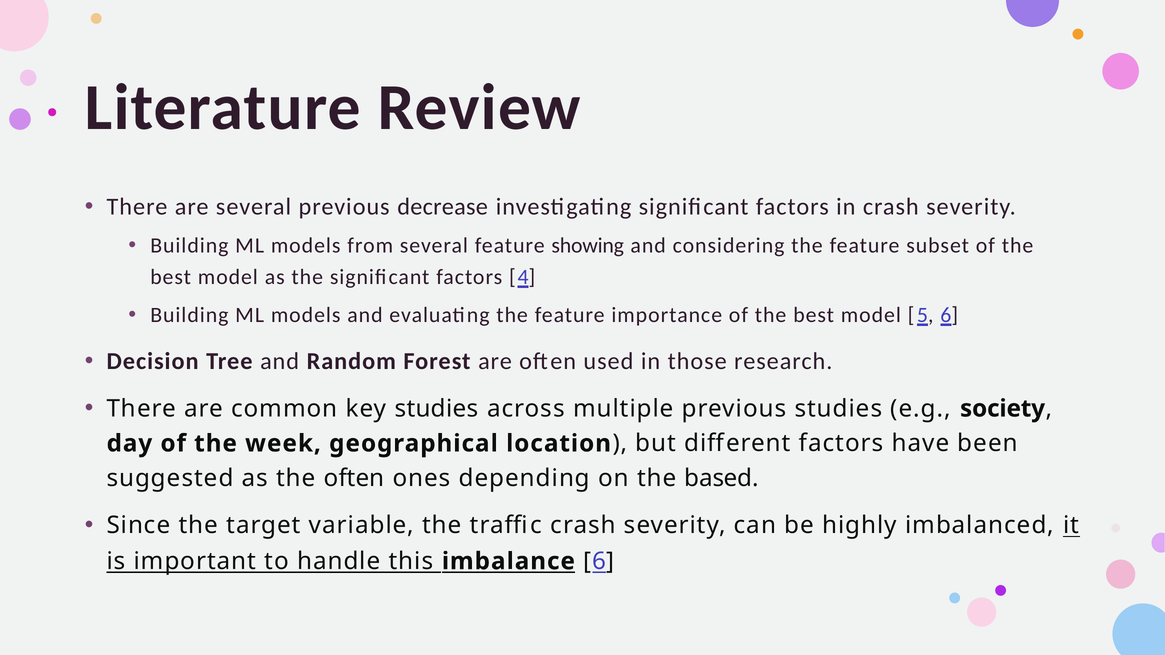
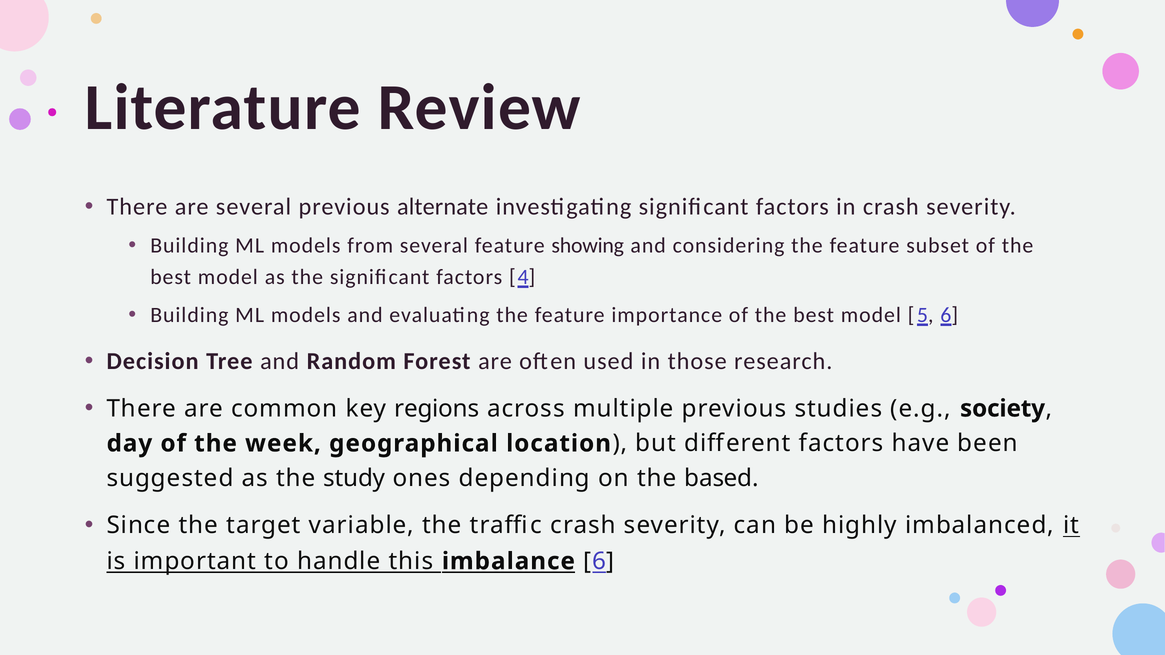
decrease: decrease -> alternate (443, 207)
key studies: studies -> regions (437, 409)
the often: often -> study (354, 479)
